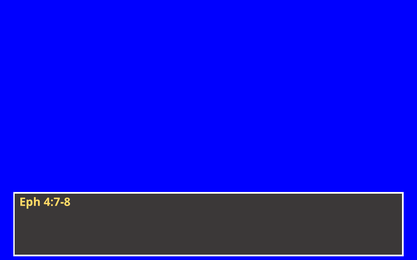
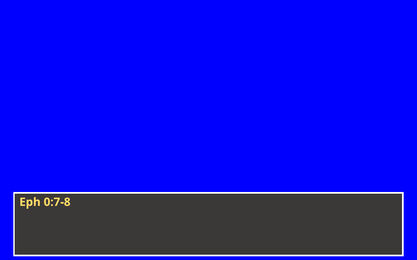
4:7-8: 4:7-8 -> 0:7-8 (57, 203)
